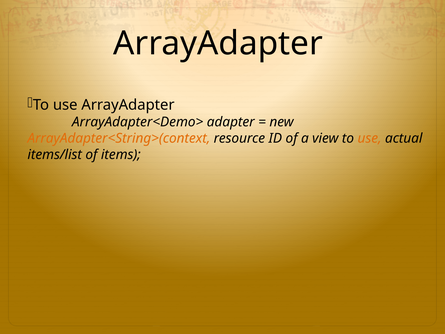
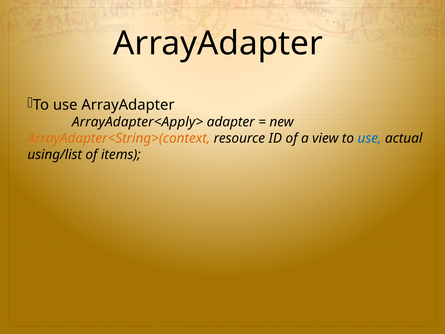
ArrayAdapter<Demo>: ArrayAdapter<Demo> -> ArrayAdapter<Apply> (138, 122)
use colour: orange -> blue (370, 138)
items/list: items/list -> using/list (55, 154)
